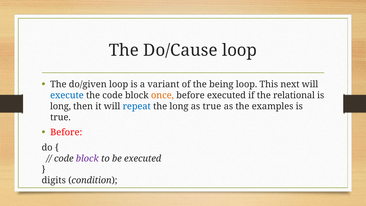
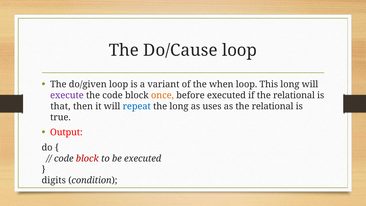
being: being -> when (221, 84)
This next: next -> long (290, 84)
execute colour: blue -> purple (67, 95)
long: long -> that (60, 106)
as true: true -> uses (212, 106)
as the examples: examples -> relational (273, 106)
Before: Before -> Output (66, 132)
block colour: purple -> red (87, 158)
